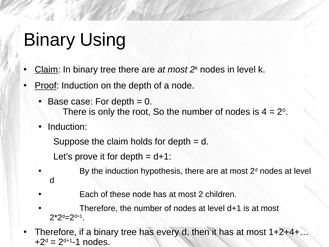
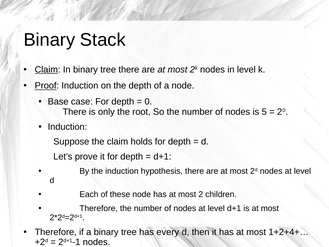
Using: Using -> Stack (103, 40)
4: 4 -> 5 (264, 112)
